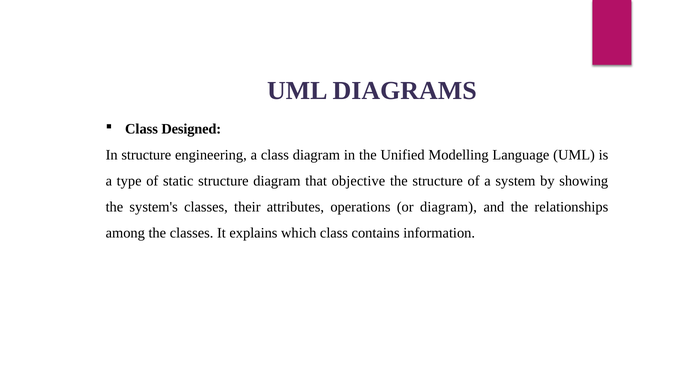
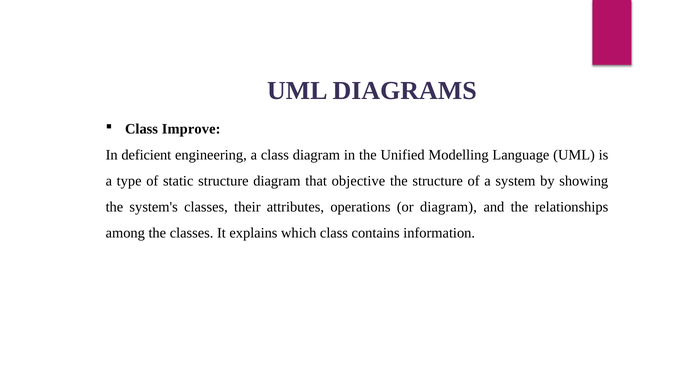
Designed: Designed -> Improve (191, 129)
In structure: structure -> deficient (146, 155)
